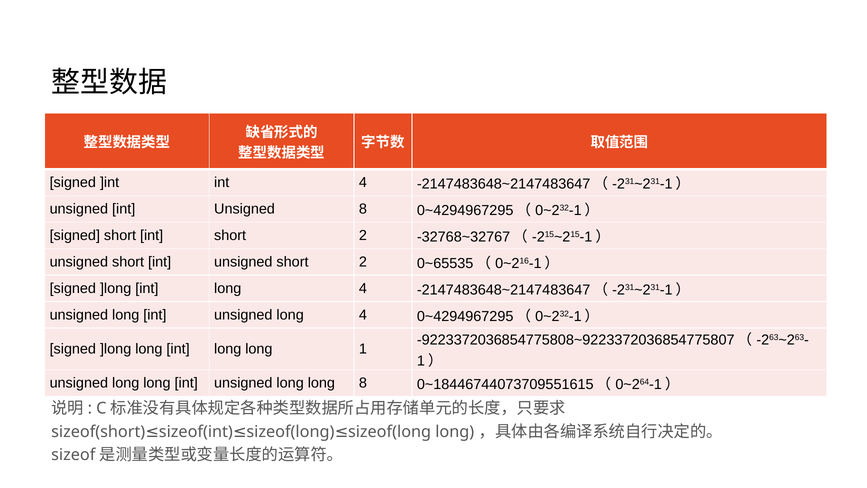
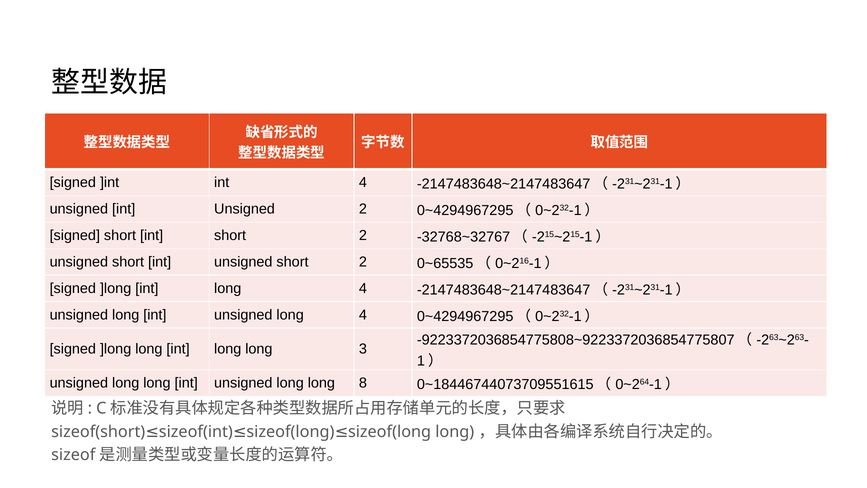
Unsigned 8: 8 -> 2 (363, 209)
1: 1 -> 3 (363, 349)
